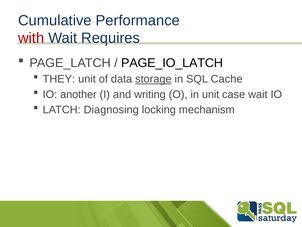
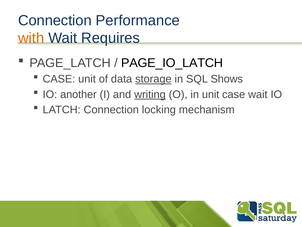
Cumulative: Cumulative -> Connection (55, 20)
with colour: red -> orange (31, 38)
THEY: THEY -> CASE (59, 79)
Cache: Cache -> Shows (227, 79)
writing underline: none -> present (150, 94)
LATCH Diagnosing: Diagnosing -> Connection (111, 110)
